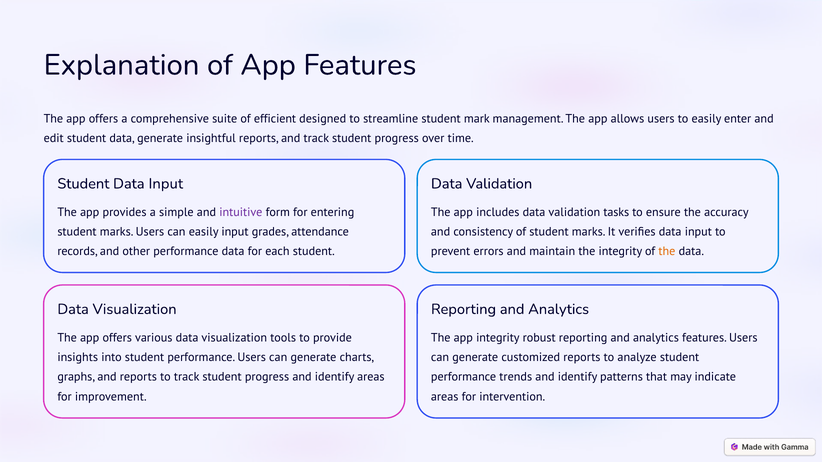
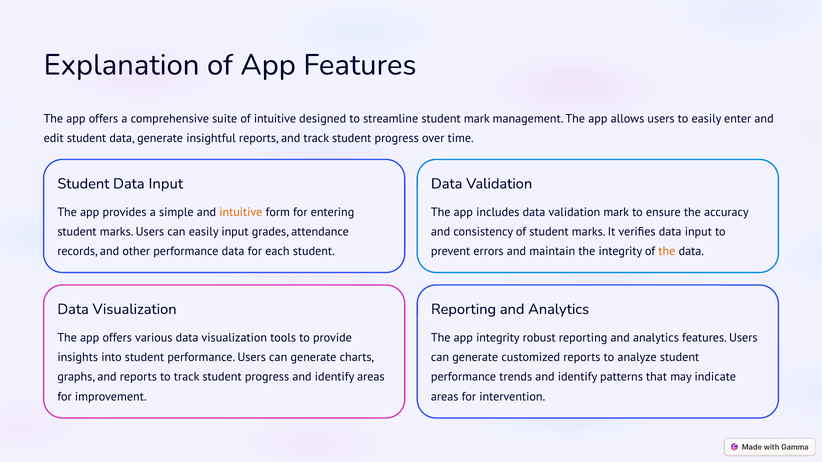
of efficient: efficient -> intuitive (275, 119)
intuitive colour: purple -> orange (241, 212)
validation tasks: tasks -> mark (616, 212)
